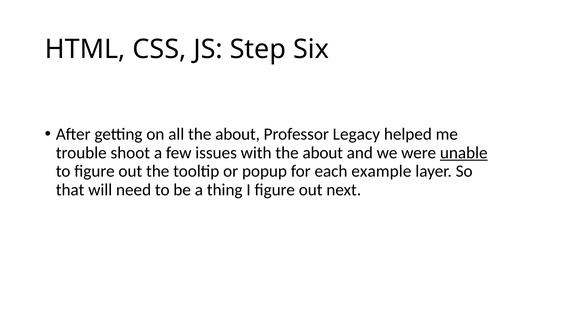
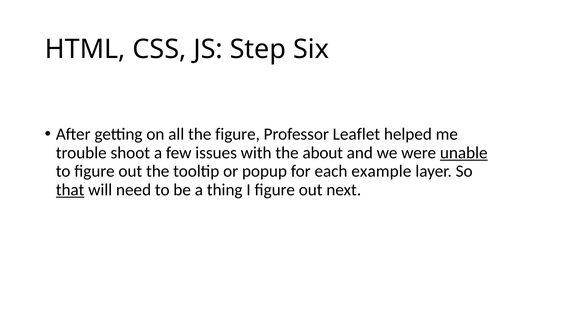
all the about: about -> figure (238, 134)
Legacy: Legacy -> Leaflet (356, 134)
that underline: none -> present (70, 190)
